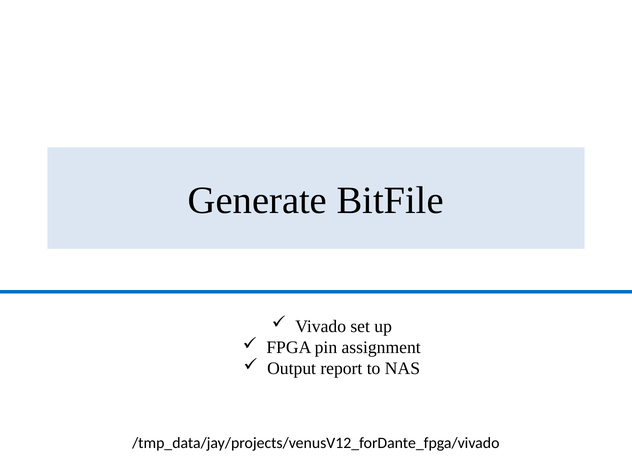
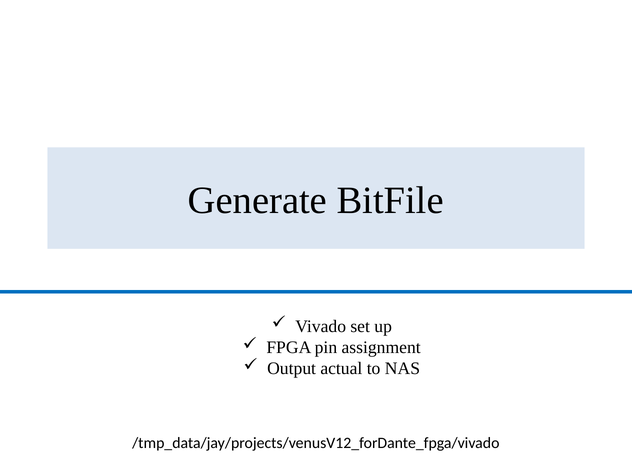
report: report -> actual (341, 369)
